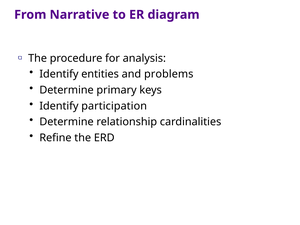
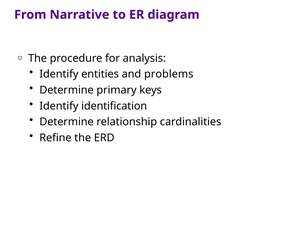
participation: participation -> identification (114, 106)
